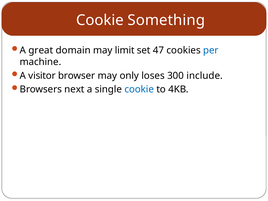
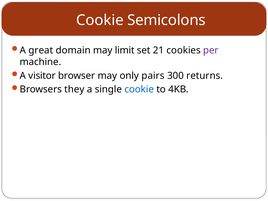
Something: Something -> Semicolons (166, 20)
47: 47 -> 21 (158, 50)
per colour: blue -> purple (211, 50)
loses: loses -> pairs (153, 76)
include: include -> returns (205, 76)
next: next -> they (74, 89)
